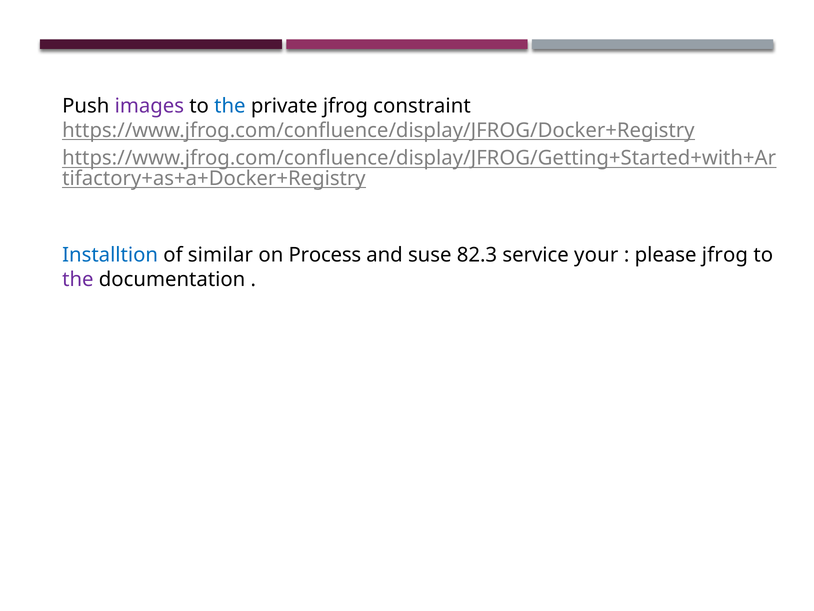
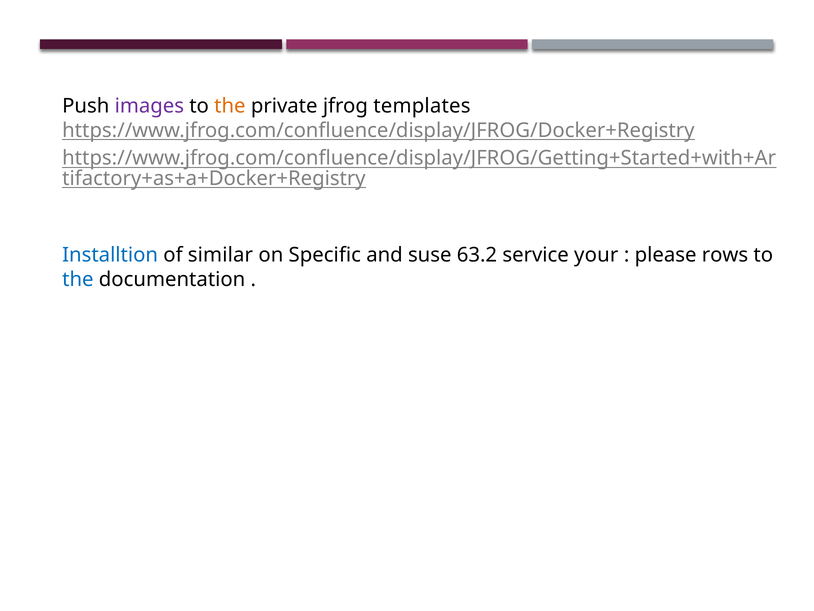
the colour: blue -> orange (230, 106)
constraint: constraint -> templates (422, 106)
Process: Process -> Specific (325, 255)
82.3: 82.3 -> 63.2 (477, 255)
please jfrog: jfrog -> rows (725, 255)
the colour: purple -> blue (78, 279)
